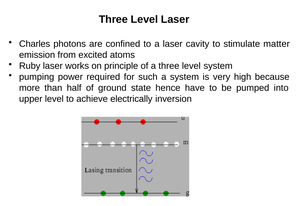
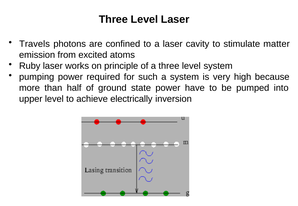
Charles: Charles -> Travels (35, 44)
state hence: hence -> power (168, 88)
